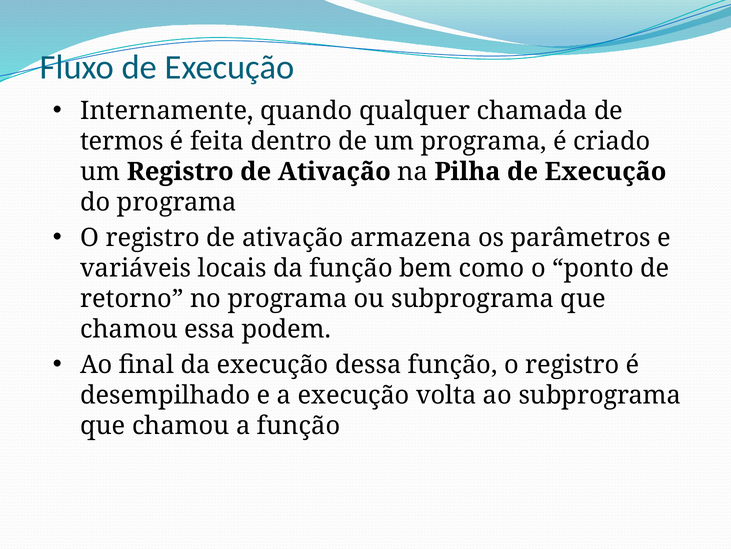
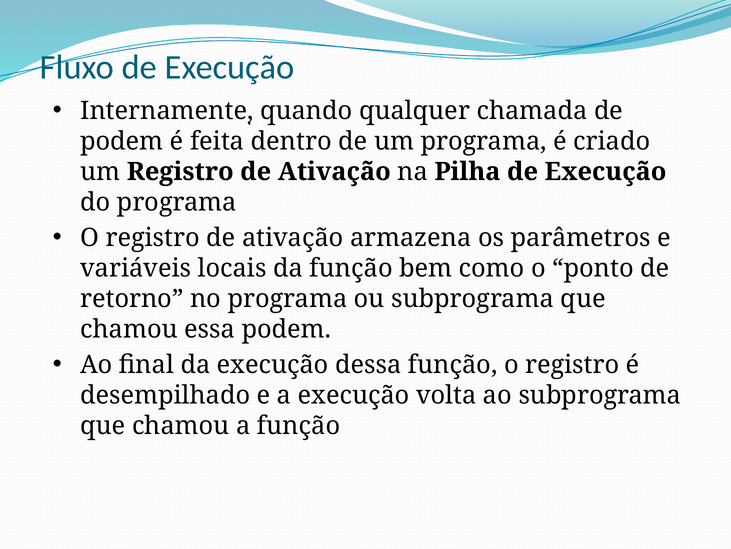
termos: termos -> podem (122, 141)
